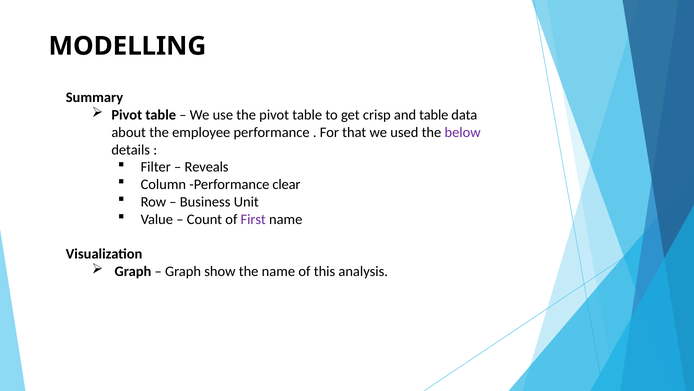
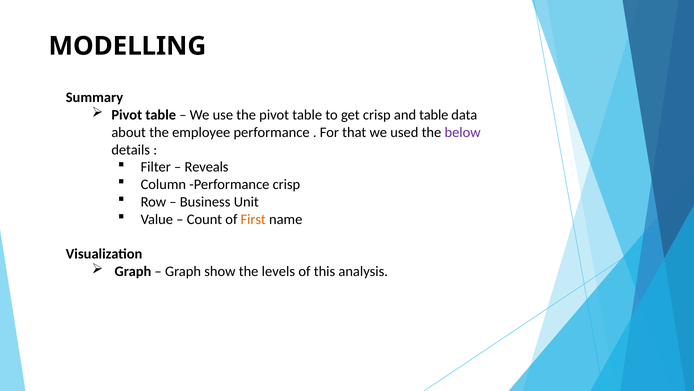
Performance clear: clear -> crisp (286, 184)
First colour: purple -> orange (253, 219)
the name: name -> levels (278, 271)
